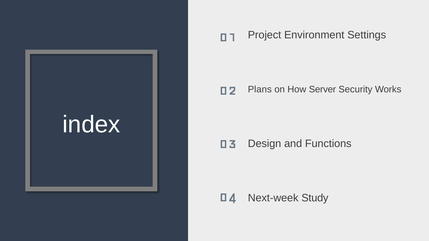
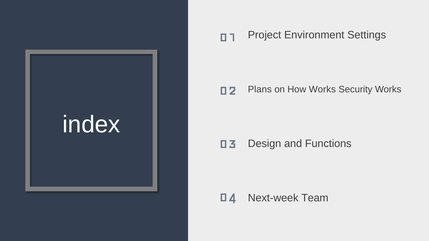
How Server: Server -> Works (322, 89)
Study: Study -> Team (315, 198)
